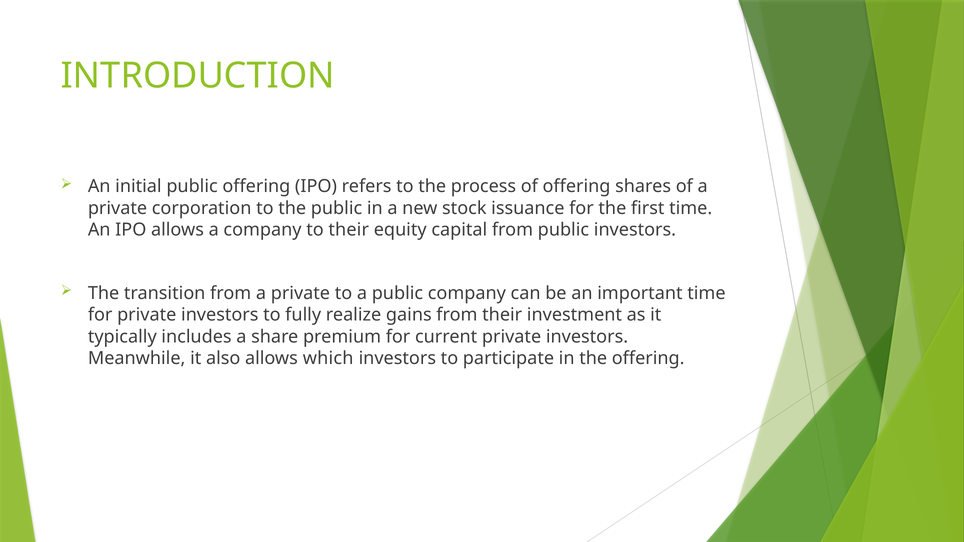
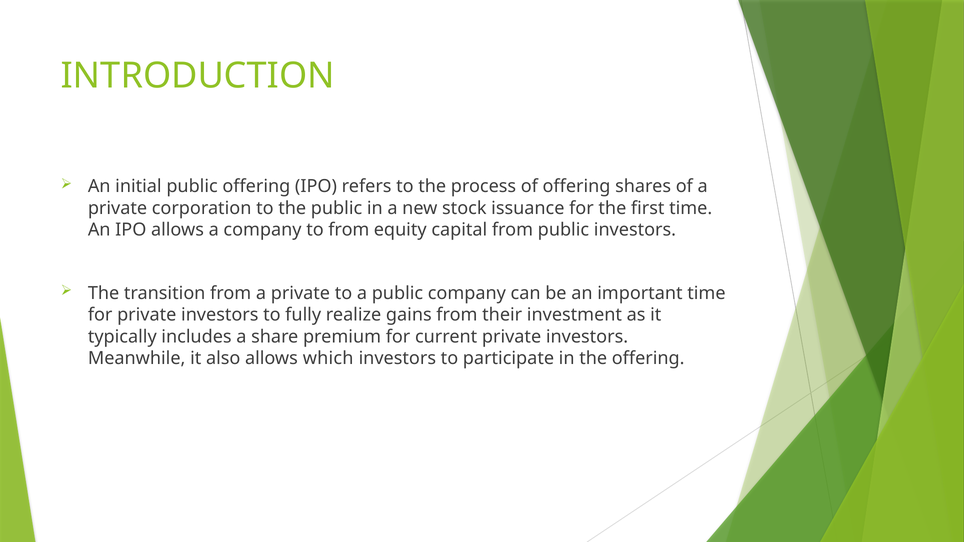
to their: their -> from (349, 230)
